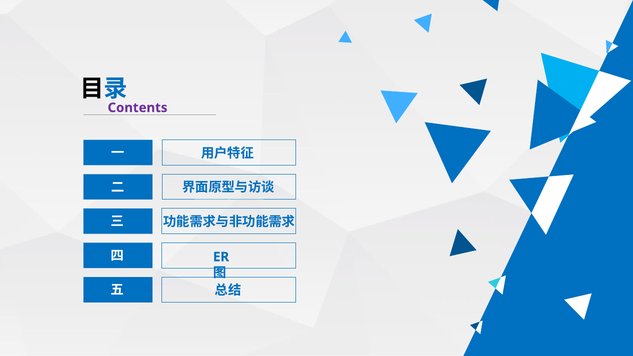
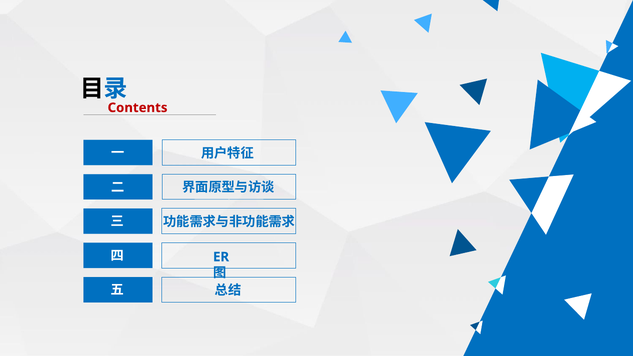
Contents colour: purple -> red (138, 108)
